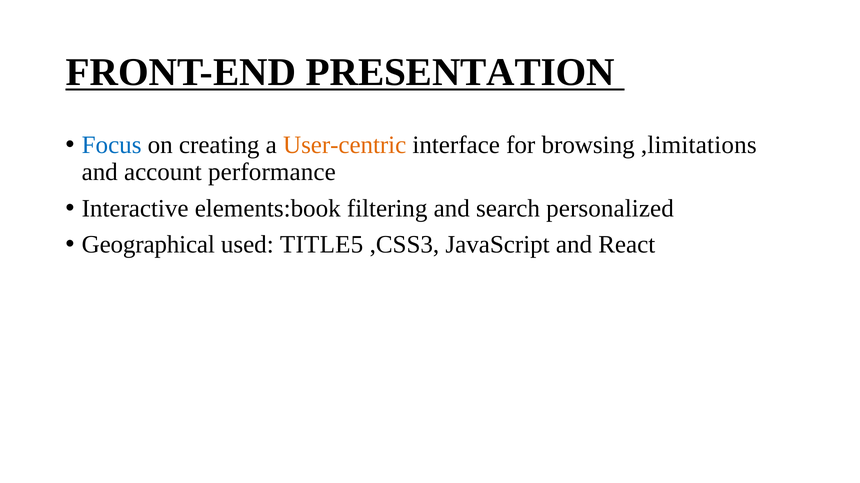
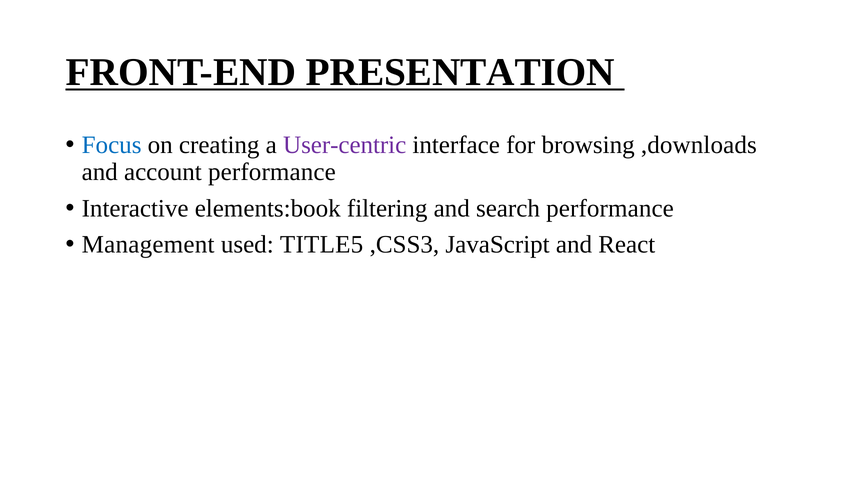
User-centric colour: orange -> purple (345, 145)
,limitations: ,limitations -> ,downloads (699, 145)
search personalized: personalized -> performance (610, 209)
Geographical: Geographical -> Management (148, 245)
